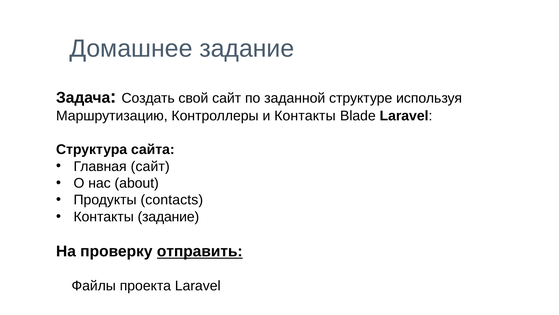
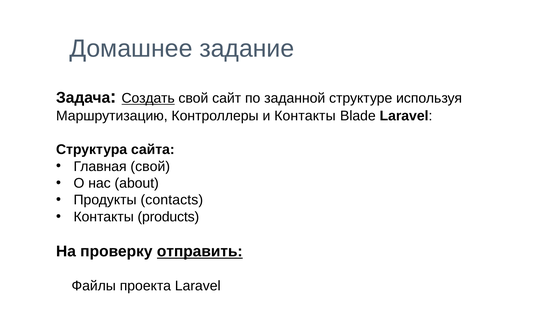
Создать underline: none -> present (148, 98)
Главная сайт: сайт -> свой (150, 166)
Контакты задание: задание -> products (168, 216)
